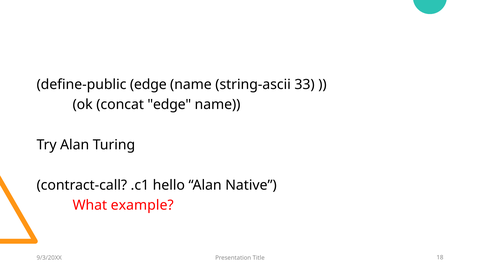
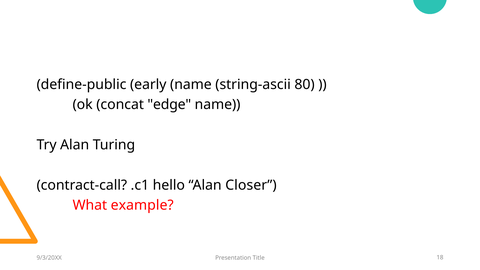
define-public edge: edge -> early (148, 85)
33: 33 -> 80 (305, 85)
Native: Native -> Closer (251, 185)
